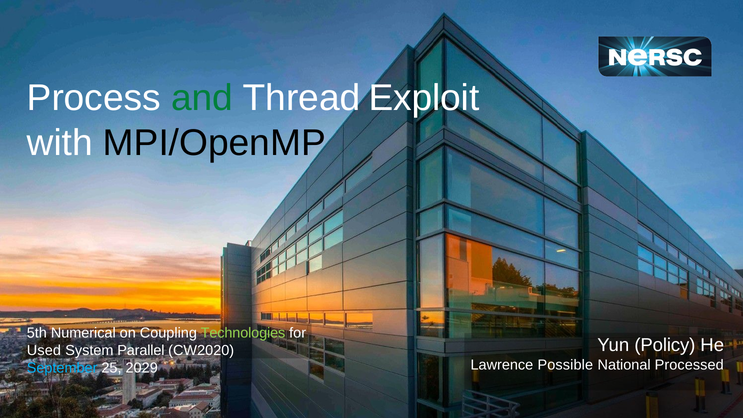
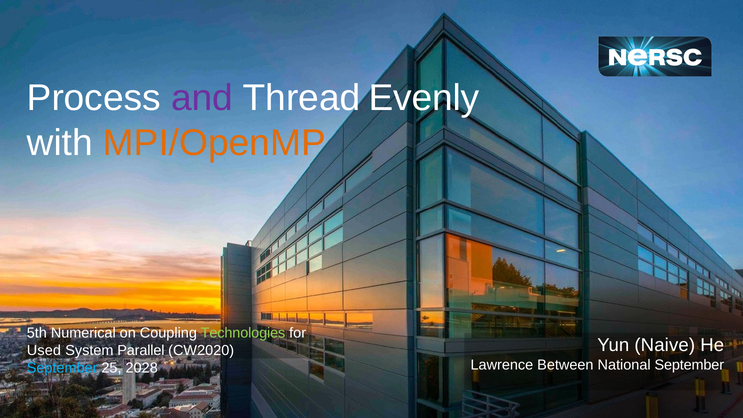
and colour: green -> purple (202, 98)
Exploit: Exploit -> Evenly (424, 98)
MPI/OpenMP colour: black -> orange (214, 143)
Policy: Policy -> Naive (665, 345)
Possible: Possible -> Between (565, 365)
National Processed: Processed -> September (689, 365)
2029: 2029 -> 2028 (142, 368)
